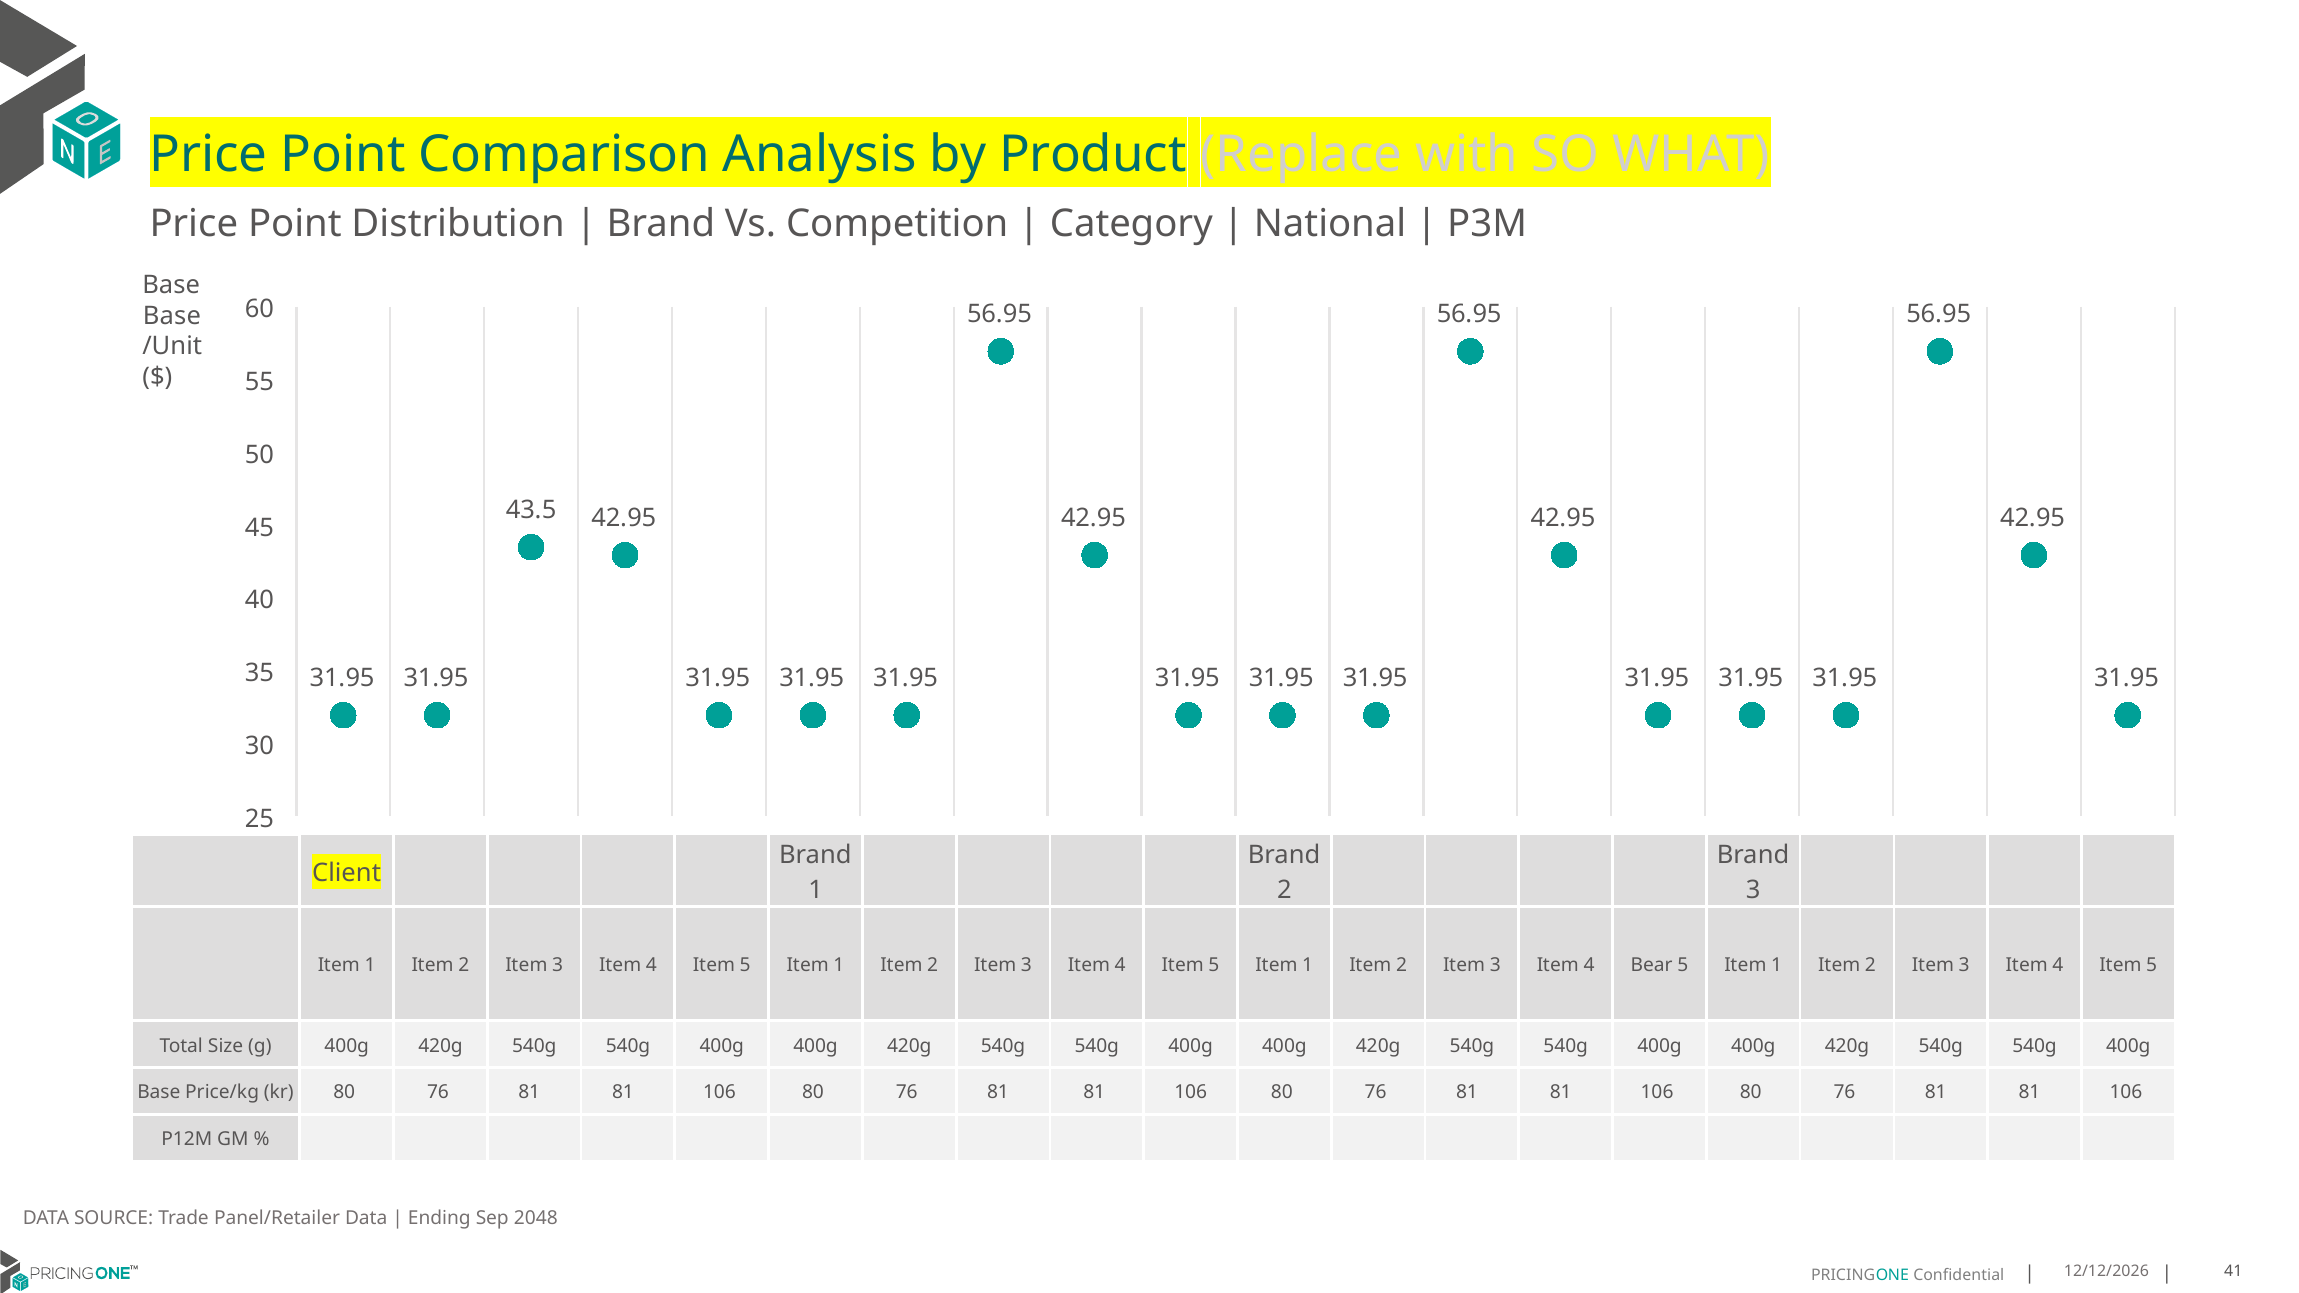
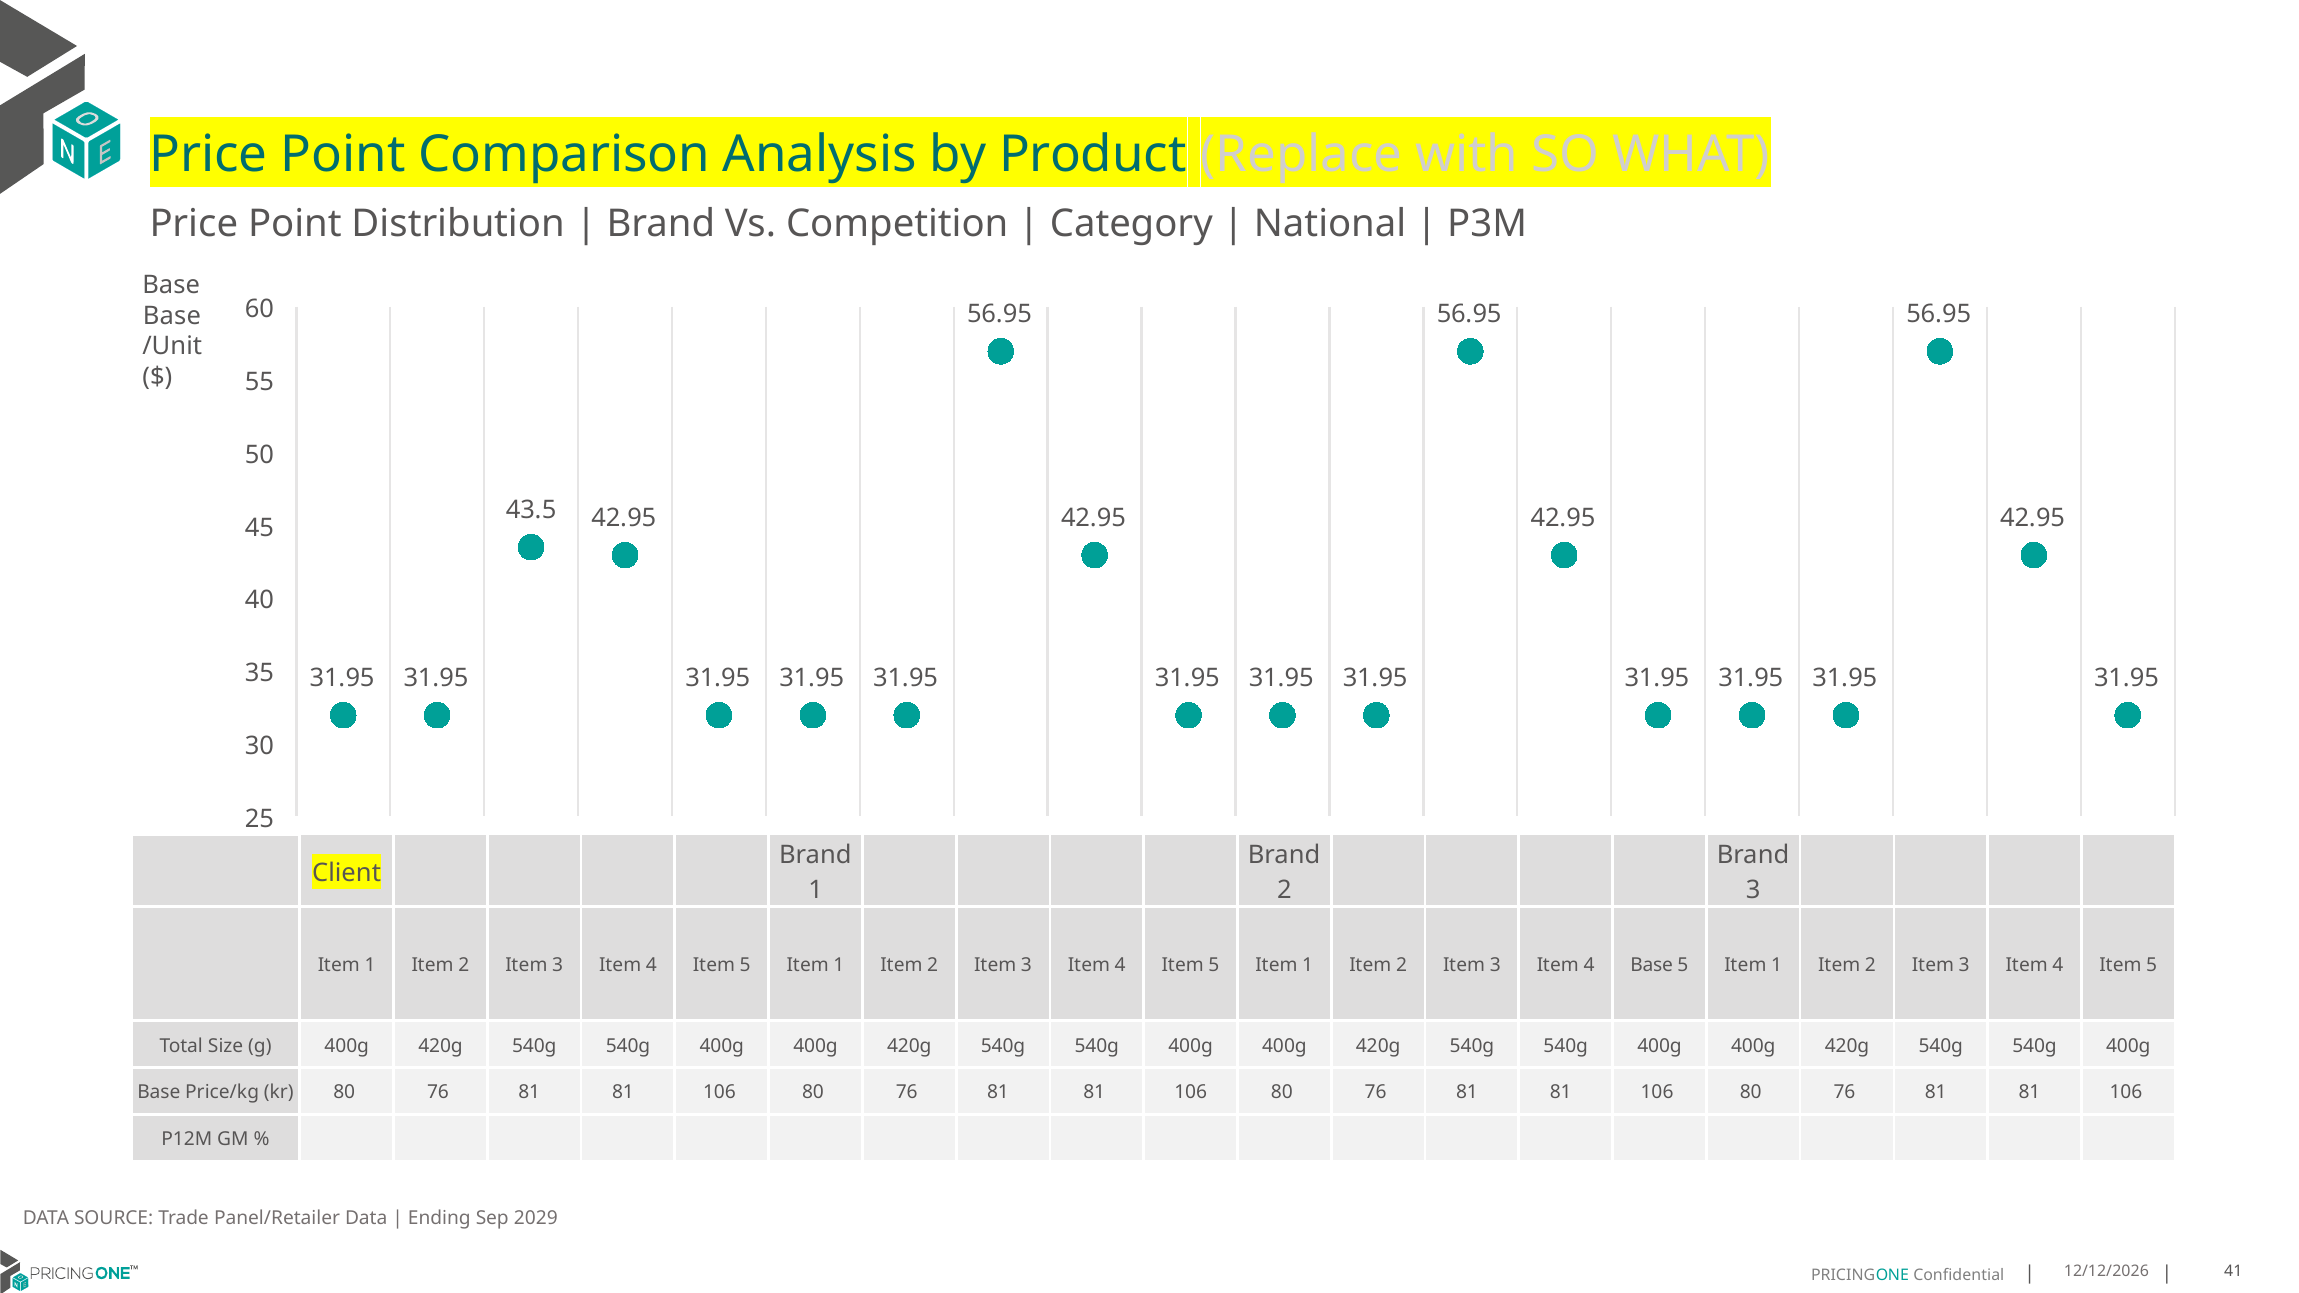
4 Bear: Bear -> Base (1652, 965)
2048: 2048 -> 2029 (536, 1218)
